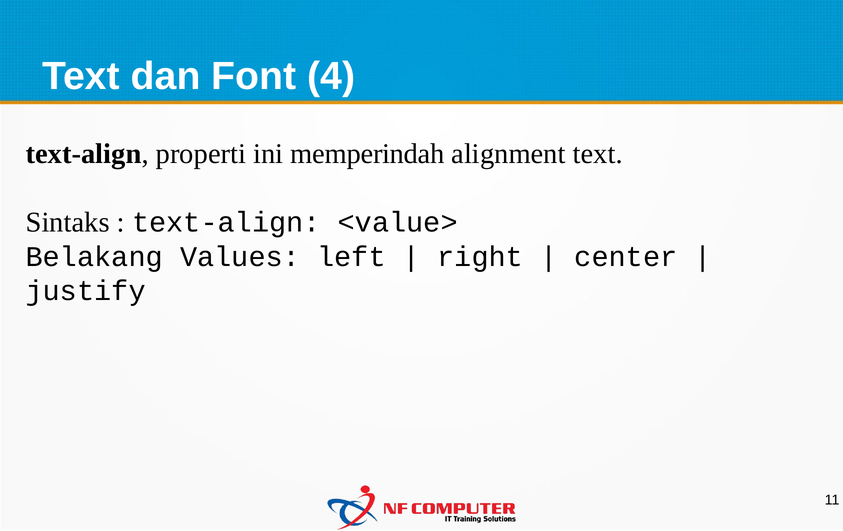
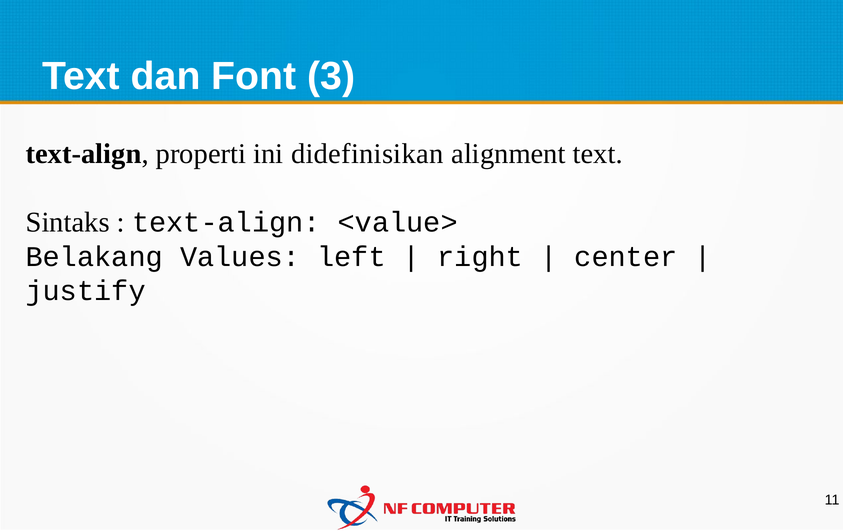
4: 4 -> 3 (331, 76)
memperindah: memperindah -> didefinisikan (367, 154)
